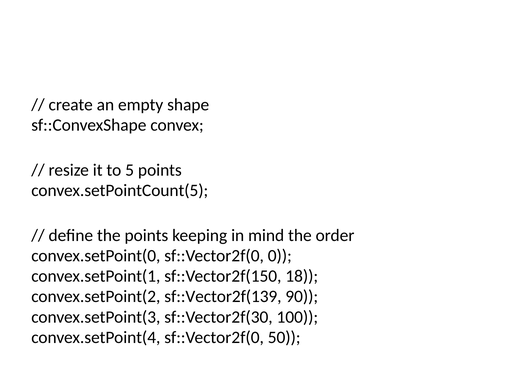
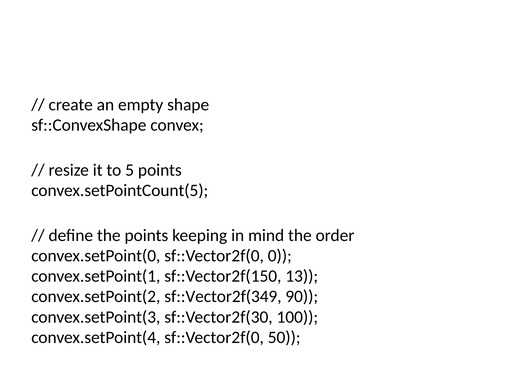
18: 18 -> 13 (302, 276)
sf::Vector2f(139: sf::Vector2f(139 -> sf::Vector2f(349 (223, 296)
